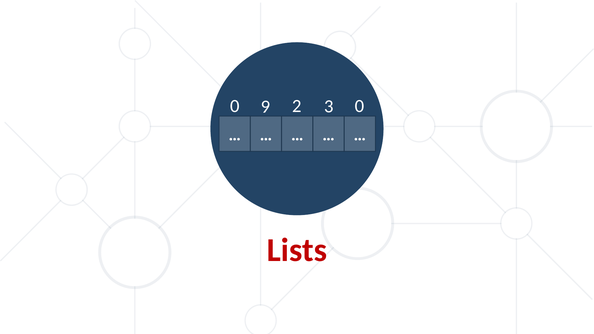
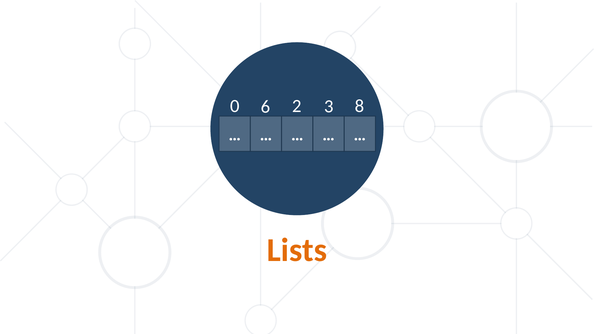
9: 9 -> 6 (266, 107)
3 0: 0 -> 8 (359, 106)
Lists colour: red -> orange (297, 250)
